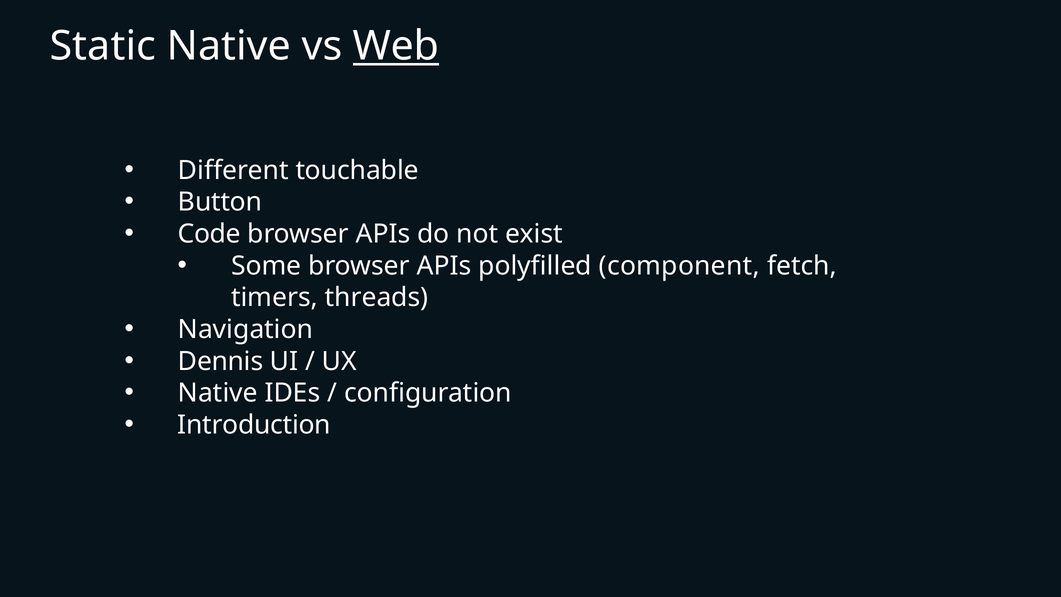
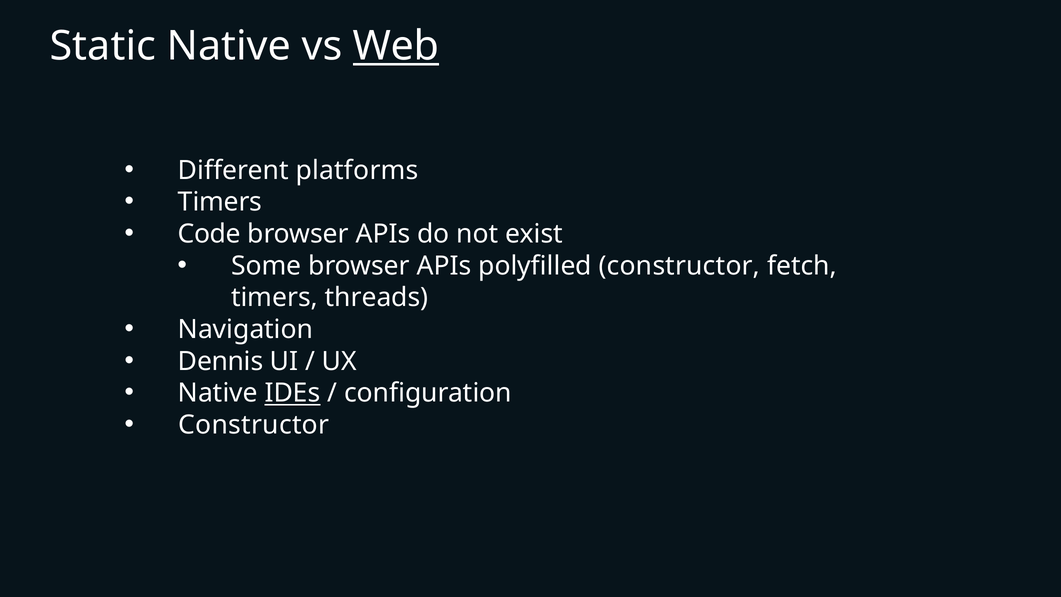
touchable: touchable -> platforms (357, 170)
Button: Button -> Timers (220, 202)
polyfilled component: component -> constructor (679, 266)
IDEs underline: none -> present (292, 393)
Introduction: Introduction -> Constructor (254, 425)
